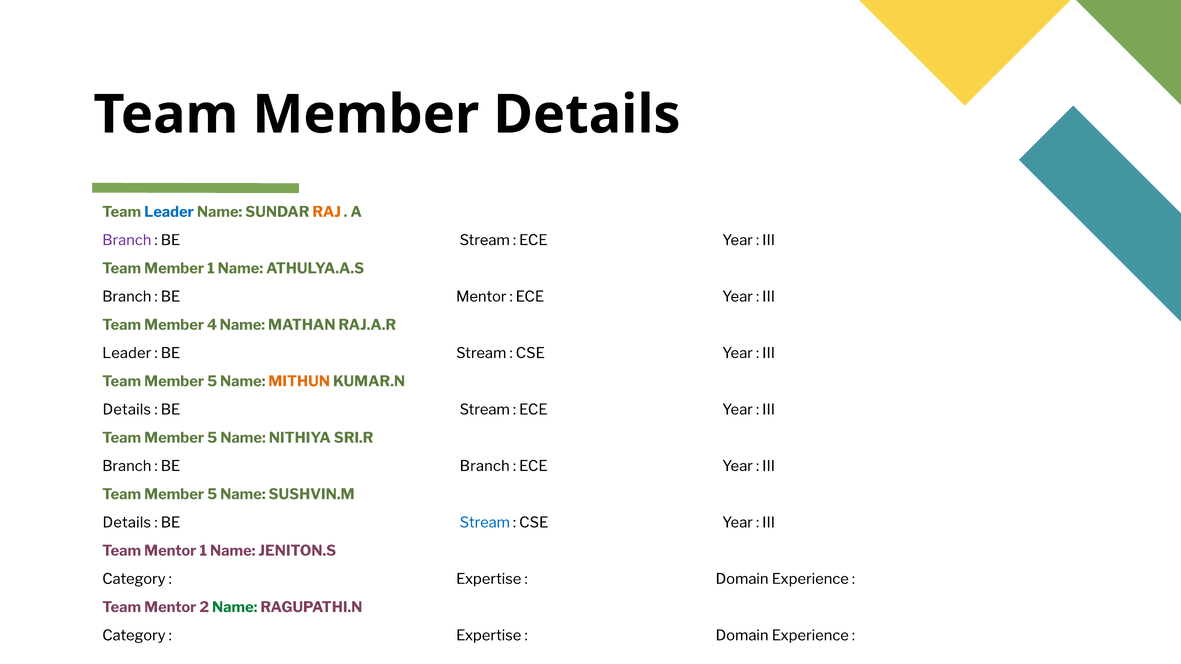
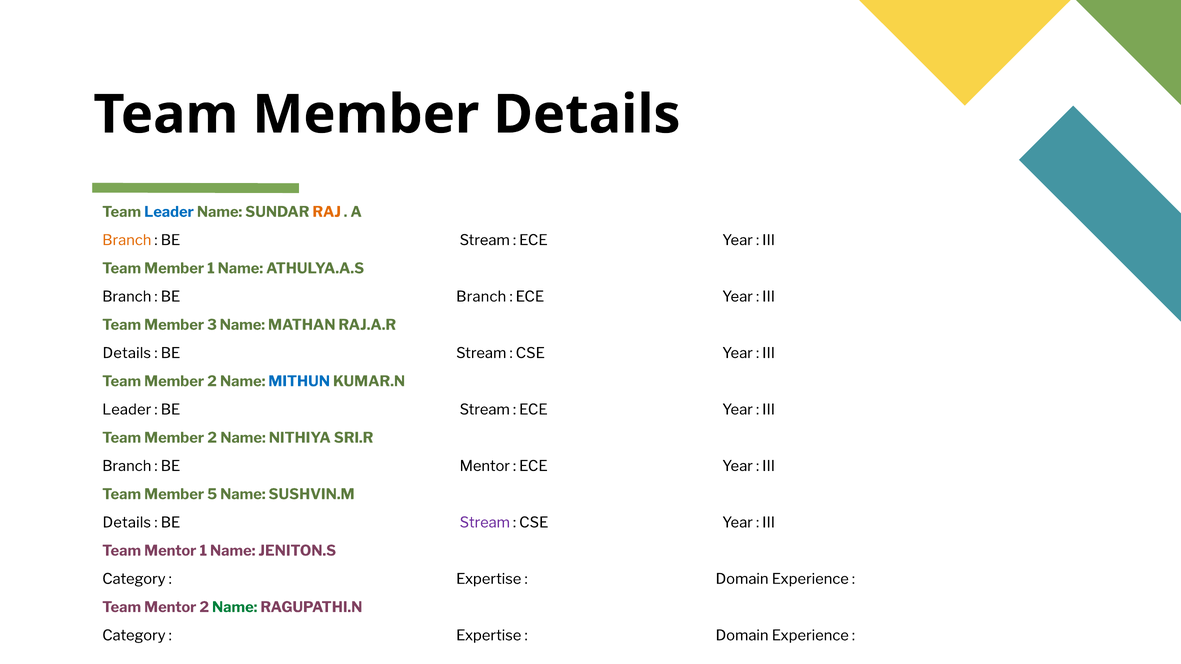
Branch colour: purple -> orange (127, 240)
BE Mentor: Mentor -> Branch (481, 297)
4: 4 -> 3 (212, 325)
Leader: Leader -> Details (127, 353)
5: 5 -> 2 (212, 382)
MITHUN colour: orange -> blue (299, 382)
Details: Details -> Leader (127, 410)
5: 5 -> 2 (212, 438)
BE Branch: Branch -> Mentor (485, 466)
Stream colour: blue -> purple (485, 523)
